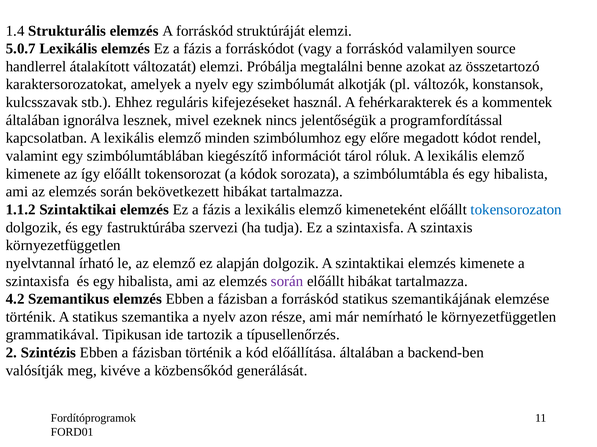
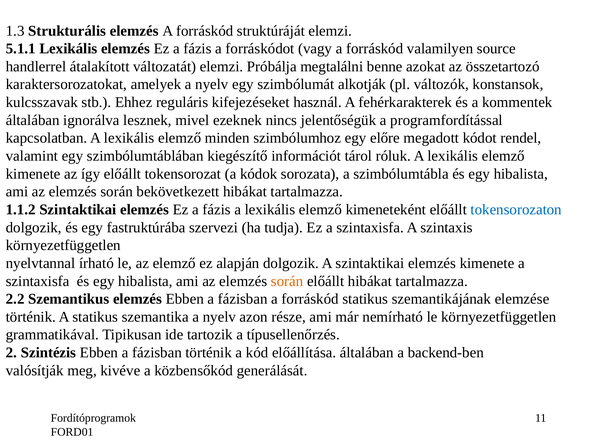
1.4: 1.4 -> 1.3 (15, 31)
5.0.7: 5.0.7 -> 5.1.1 (21, 49)
során colour: purple -> orange (287, 282)
4.2: 4.2 -> 2.2 (15, 299)
